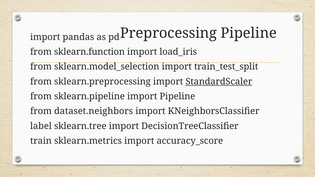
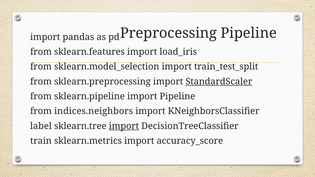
sklearn.function: sklearn.function -> sklearn.features (89, 52)
dataset.neighbors: dataset.neighbors -> indices.neighbors (94, 111)
import underline: none -> present (124, 126)
